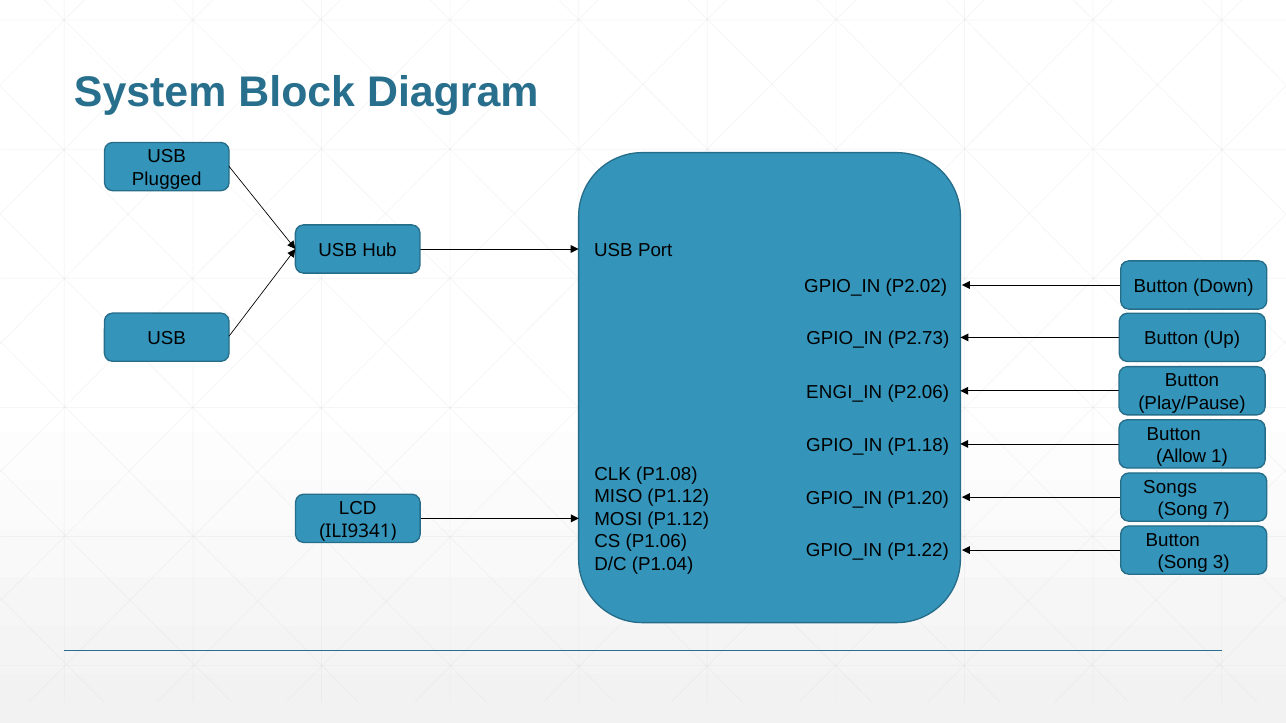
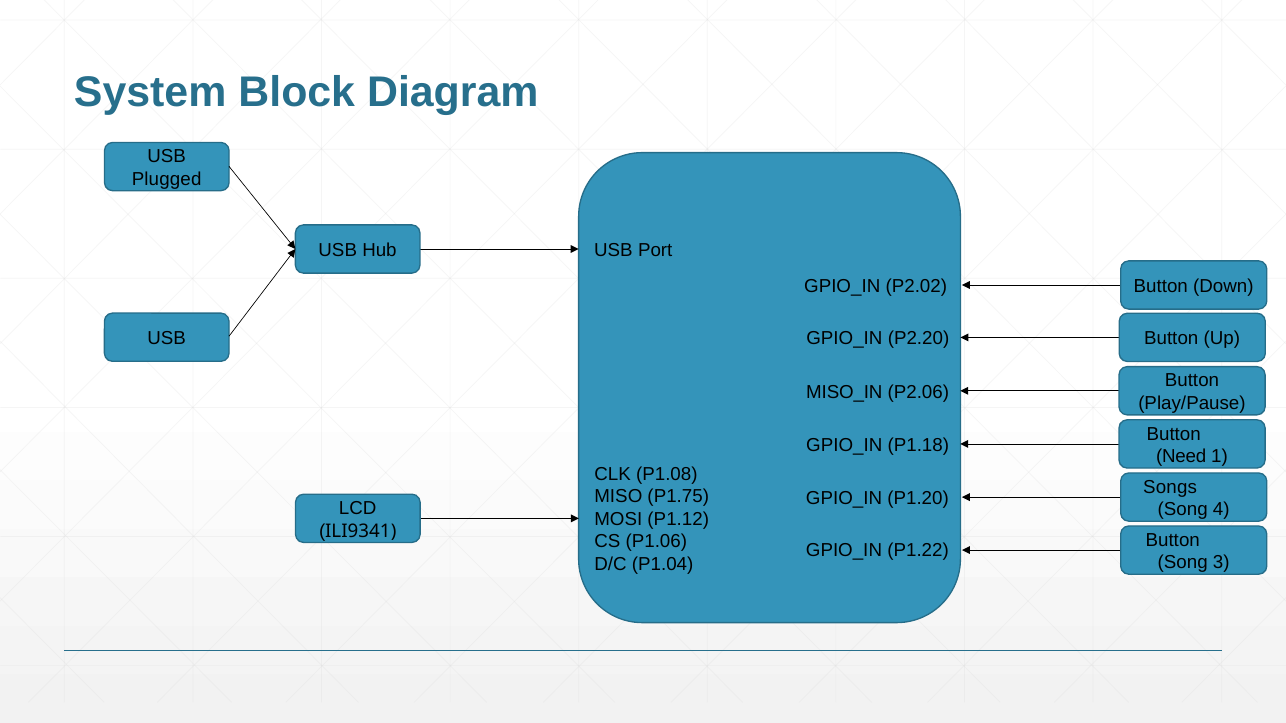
P2.73: P2.73 -> P2.20 (919, 339)
ENGI_IN: ENGI_IN -> MISO_IN (844, 392)
Allow: Allow -> Need (1181, 457)
MISO P1.12: P1.12 -> P1.75 (678, 497)
7: 7 -> 4 (1221, 510)
